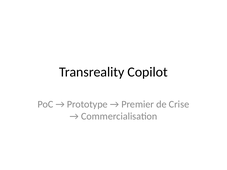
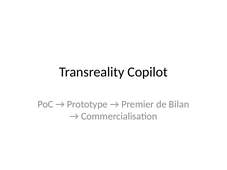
Crise: Crise -> Bilan (179, 104)
